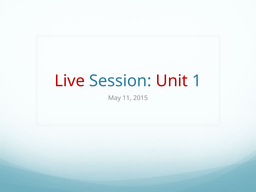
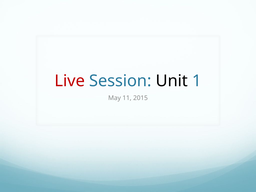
Unit colour: red -> black (172, 81)
